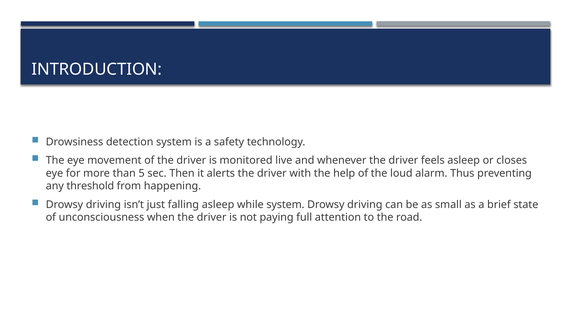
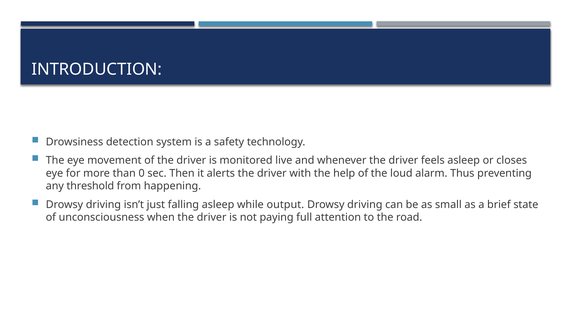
5: 5 -> 0 (142, 173)
while system: system -> output (285, 205)
